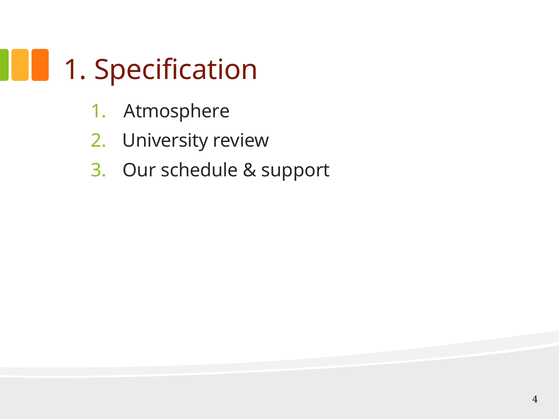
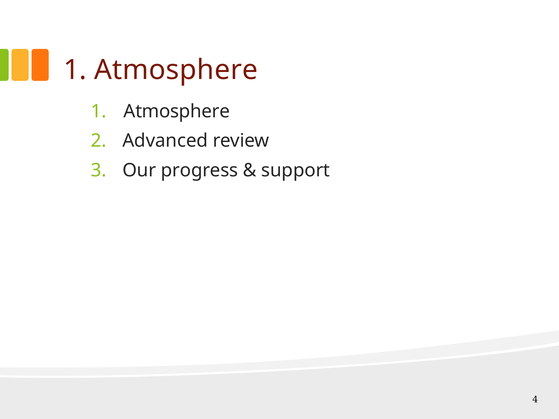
Specification: Specification -> Atmosphere (176, 70)
University: University -> Advanced (165, 141)
schedule: schedule -> progress (200, 170)
